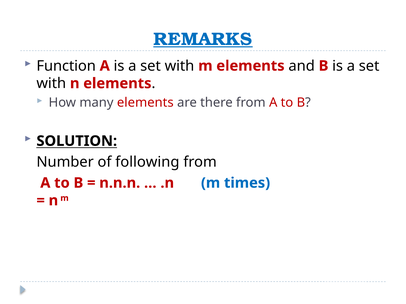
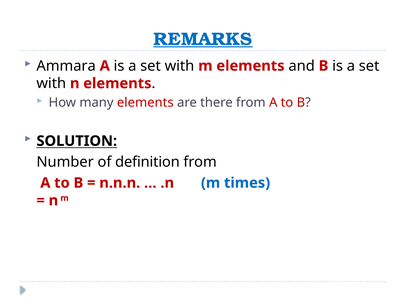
Function: Function -> Ammara (66, 66)
following: following -> definition (147, 162)
